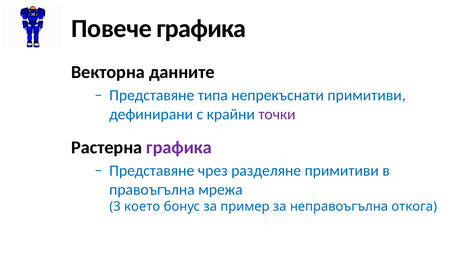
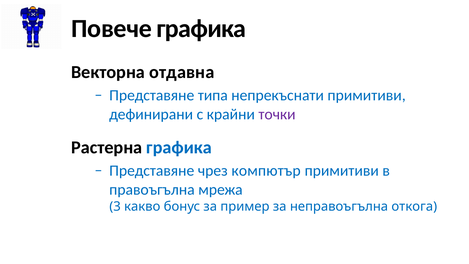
данните: данните -> отдавна (182, 72)
графика colour: purple -> blue (179, 147)
разделяне: разделяне -> компютър (266, 171)
което: което -> какво (142, 206)
